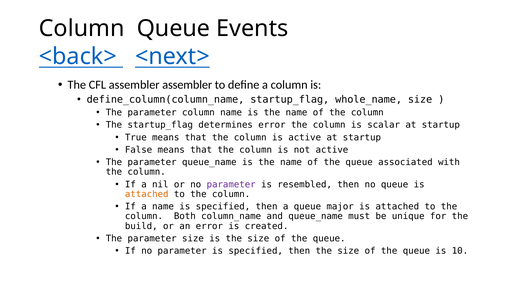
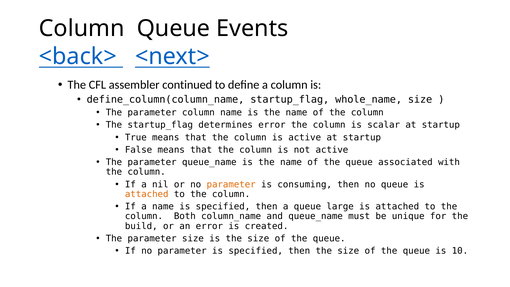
assembler assembler: assembler -> continued (187, 85)
parameter colour: purple -> orange (231, 184)
resembled: resembled -> consuming (305, 184)
major: major -> large (340, 206)
